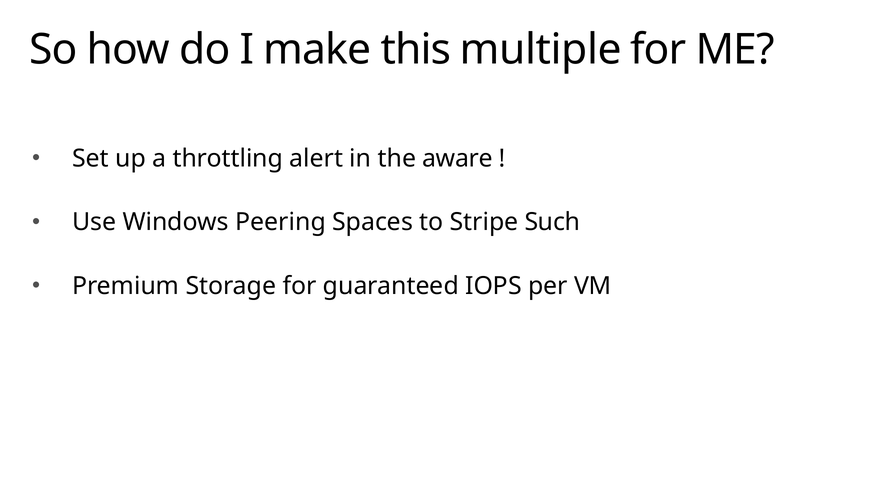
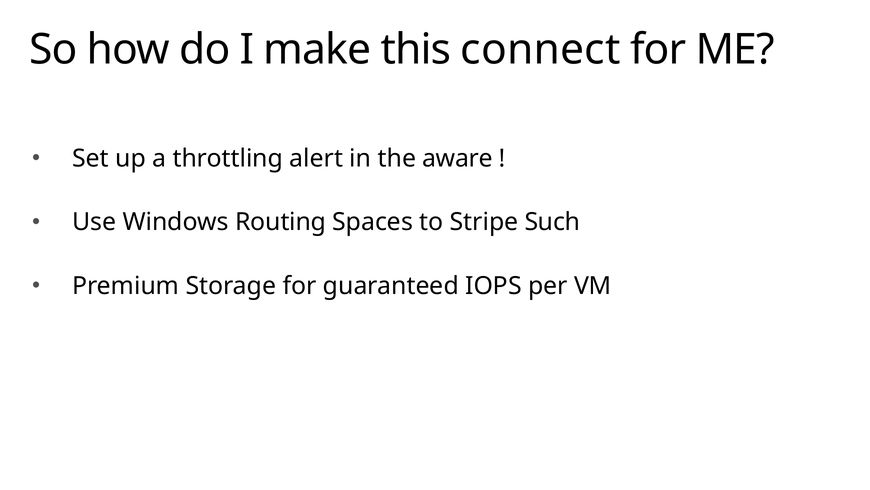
multiple: multiple -> connect (540, 50)
Peering: Peering -> Routing (281, 222)
